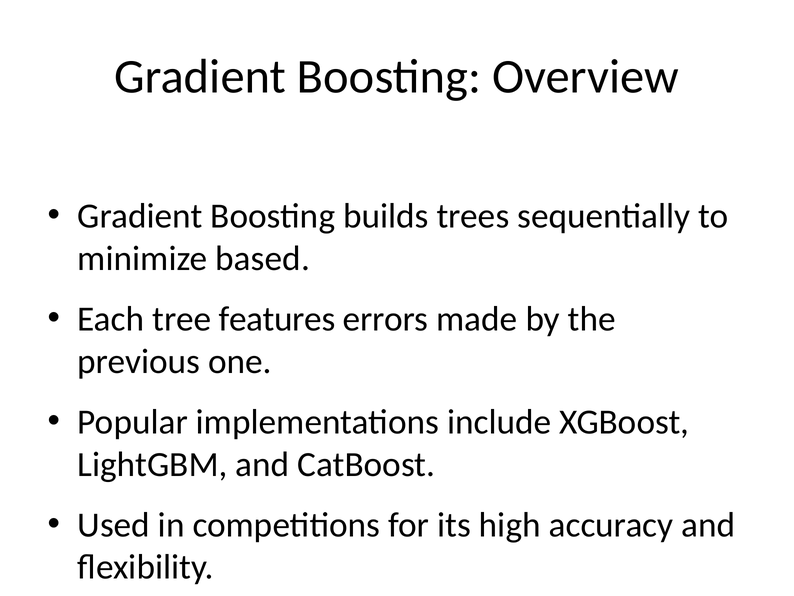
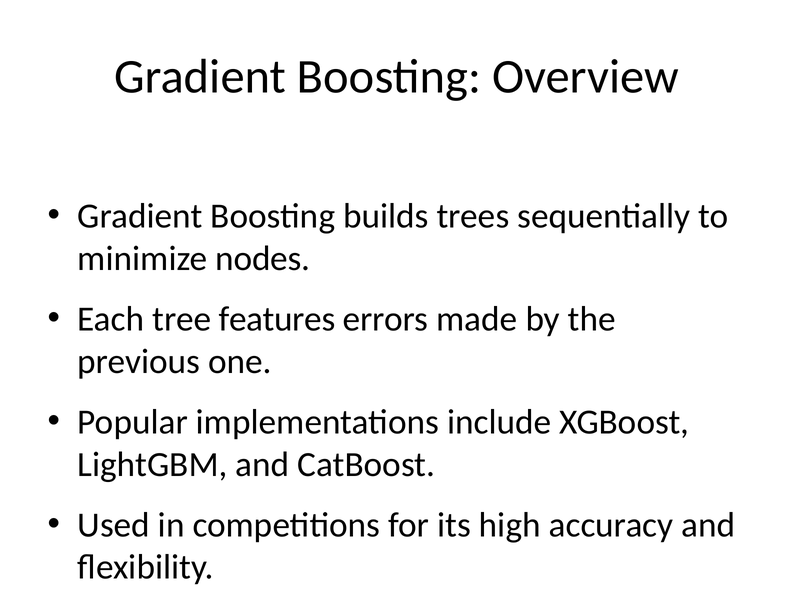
based: based -> nodes (263, 258)
